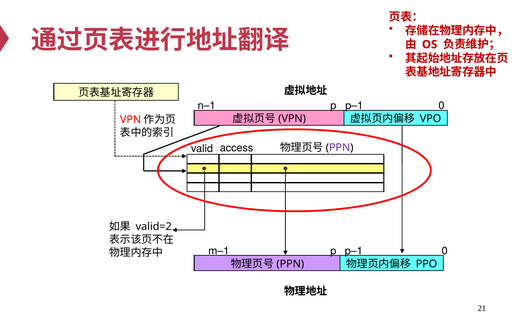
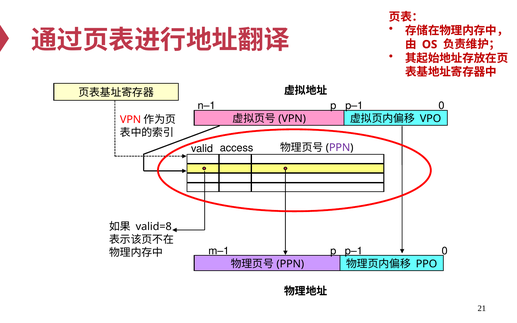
valid=2: valid=2 -> valid=8 (154, 227)
